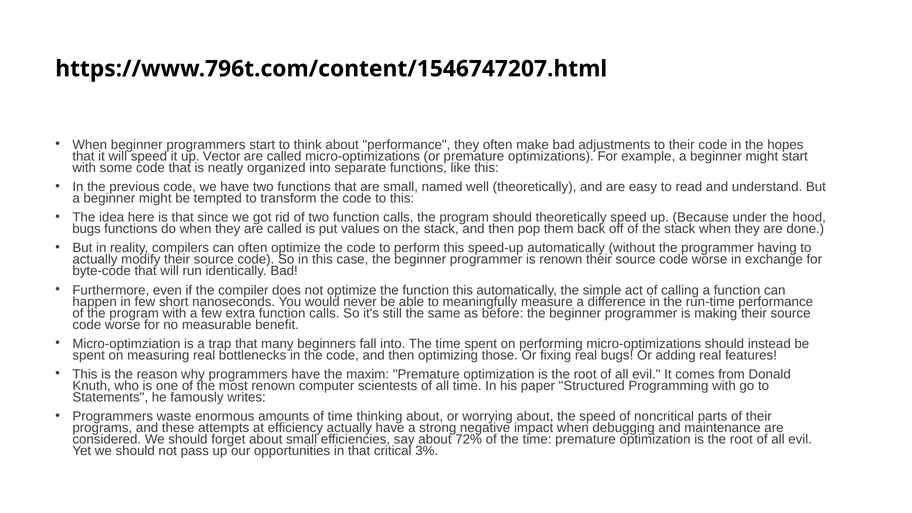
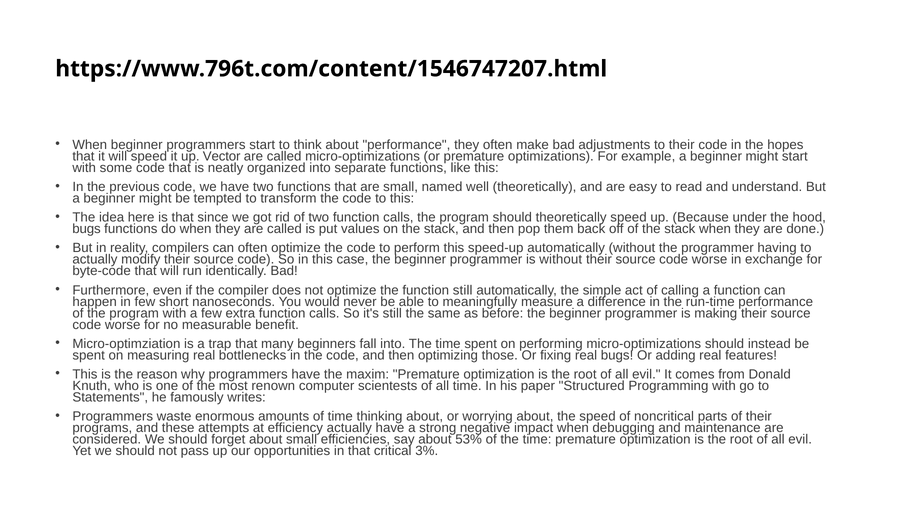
is renown: renown -> without (561, 260)
function this: this -> still (463, 290)
72%: 72% -> 53% (469, 439)
